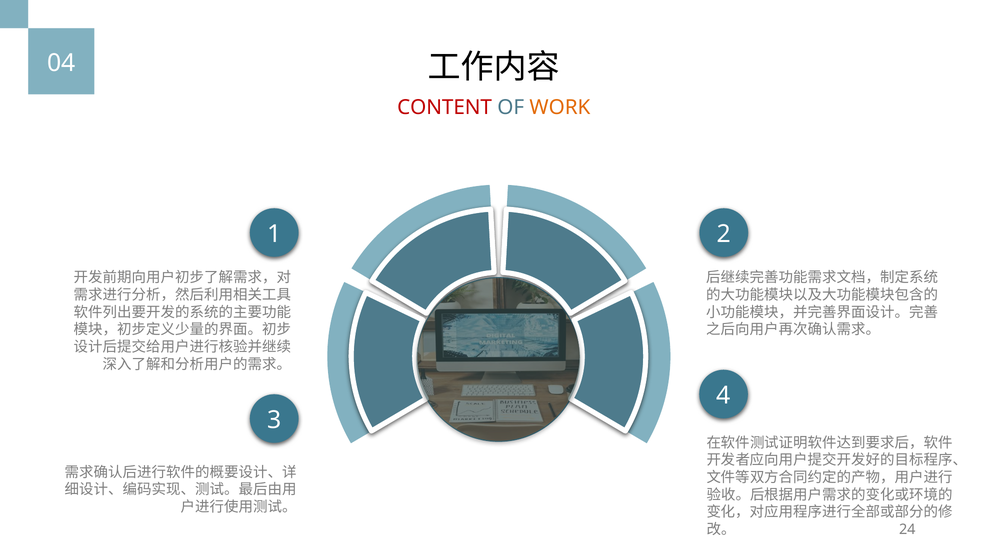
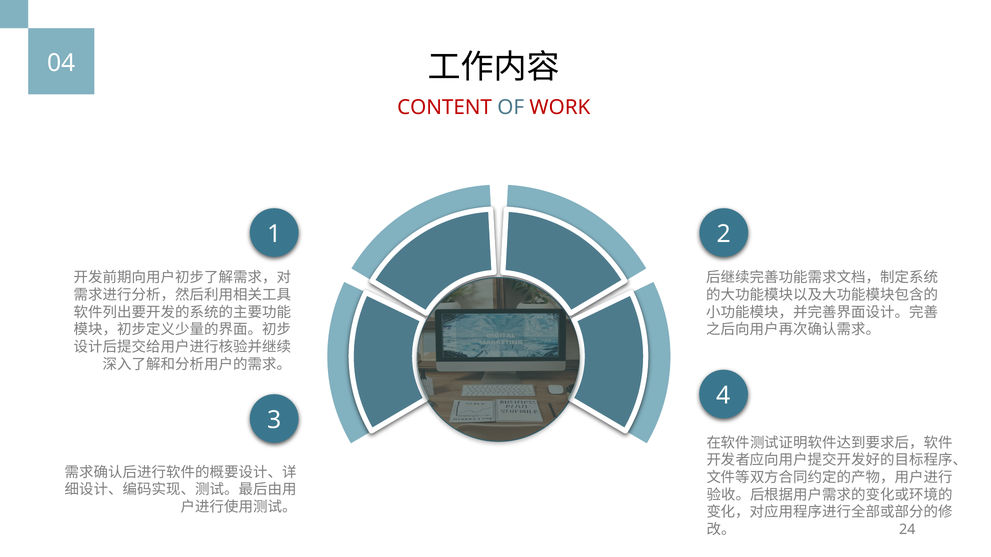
WORK colour: orange -> red (560, 108)
